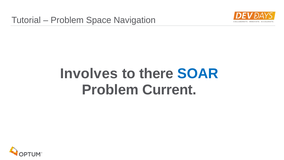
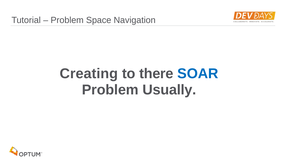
Involves: Involves -> Creating (89, 73)
Current: Current -> Usually (169, 90)
